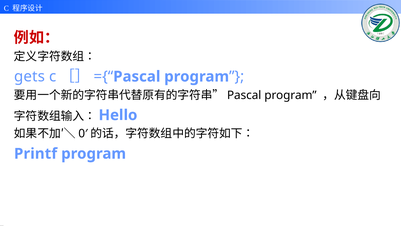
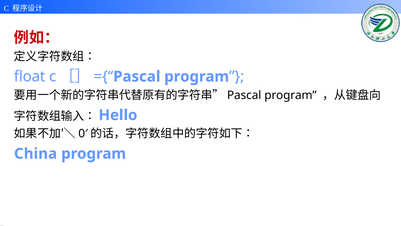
gets: gets -> float (30, 76)
Printf: Printf -> China (36, 153)
